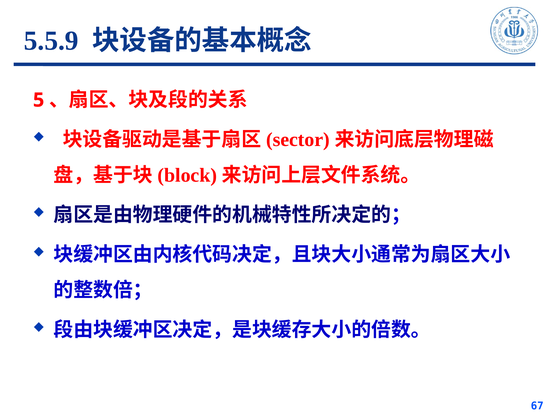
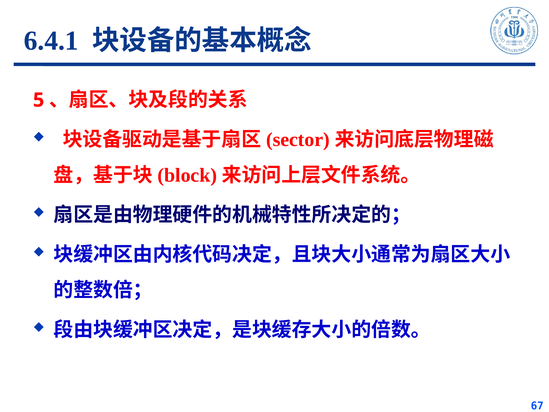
5.5.9: 5.5.9 -> 6.4.1 (51, 41)
